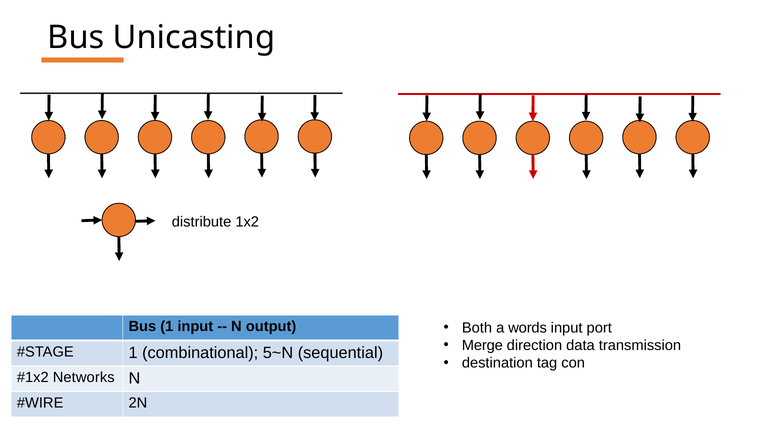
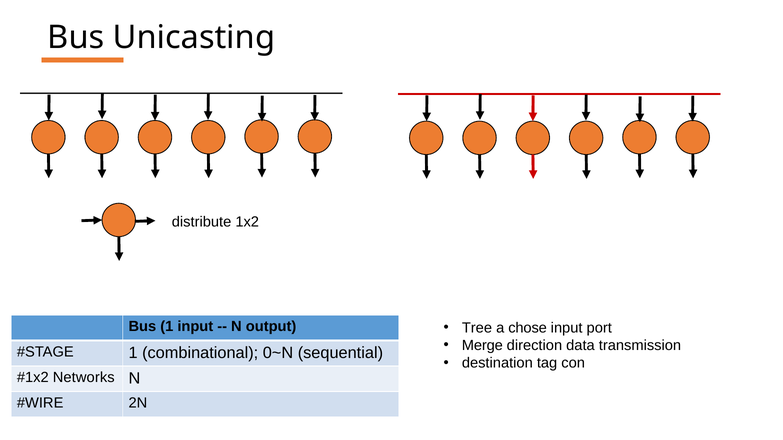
Both: Both -> Tree (477, 328)
words: words -> chose (528, 328)
5~N: 5~N -> 0~N (278, 353)
